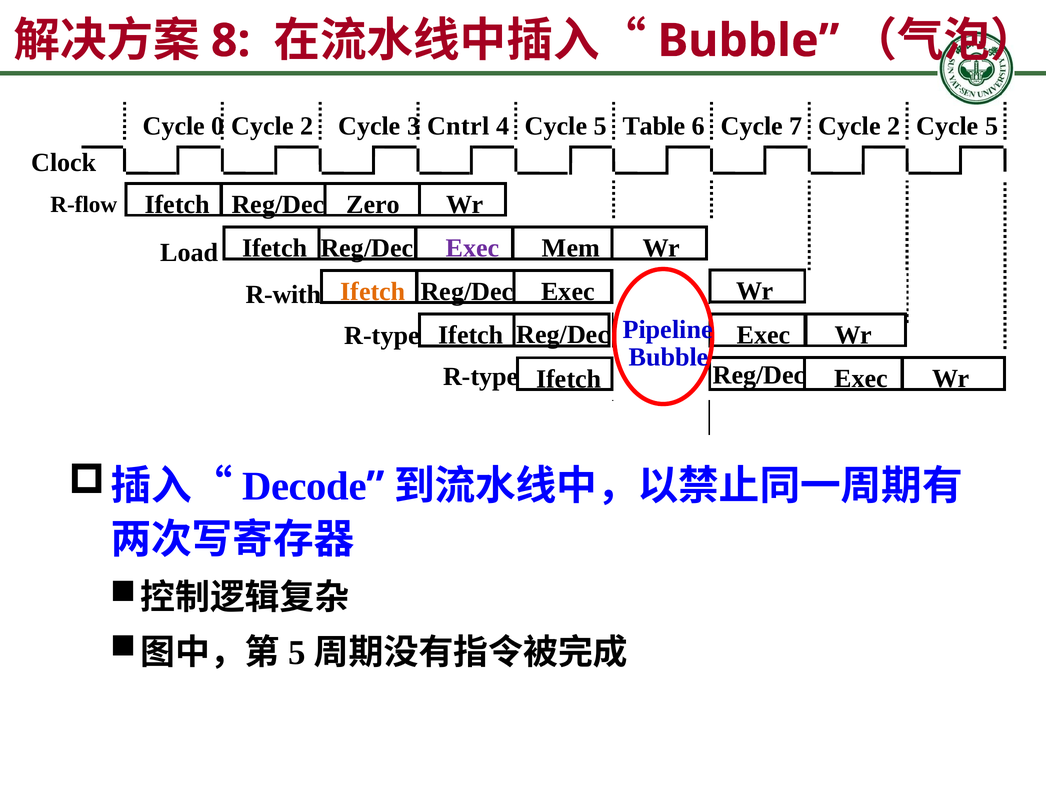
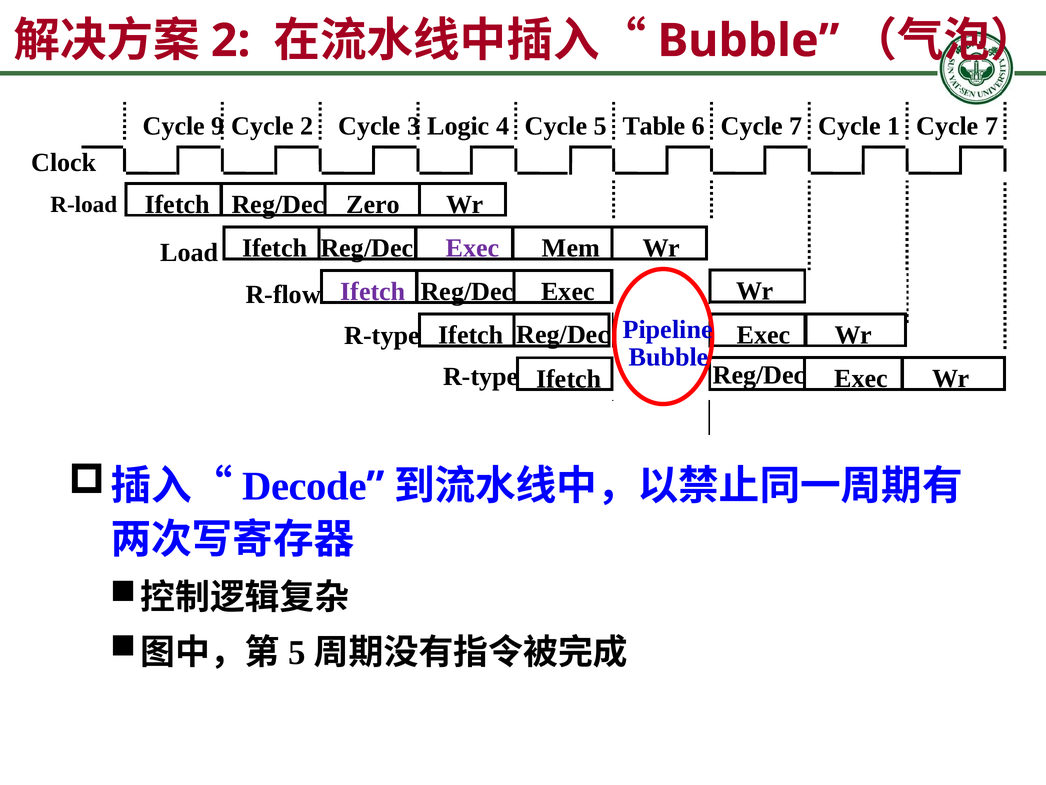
8: 8 -> 2 (231, 41)
0: 0 -> 9 (218, 126)
Cntrl: Cntrl -> Logic (458, 126)
7 Cycle 2: 2 -> 1 (894, 126)
5: 5 -> 7 (992, 126)
R-flow: R-flow -> R-load (84, 205)
Ifetch colour: orange -> purple (373, 291)
R-with: R-with -> R-flow (283, 294)
